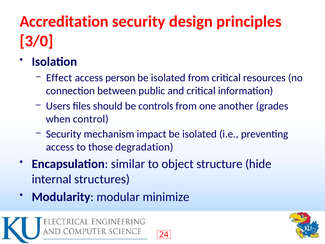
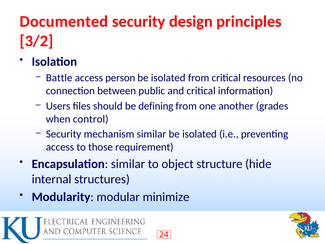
Accreditation: Accreditation -> Documented (64, 21)
3/0: 3/0 -> 3/2 (36, 41)
Effect: Effect -> Battle (59, 78)
controls: controls -> defining (156, 106)
mechanism impact: impact -> similar (151, 134)
degradation: degradation -> requirement (144, 147)
